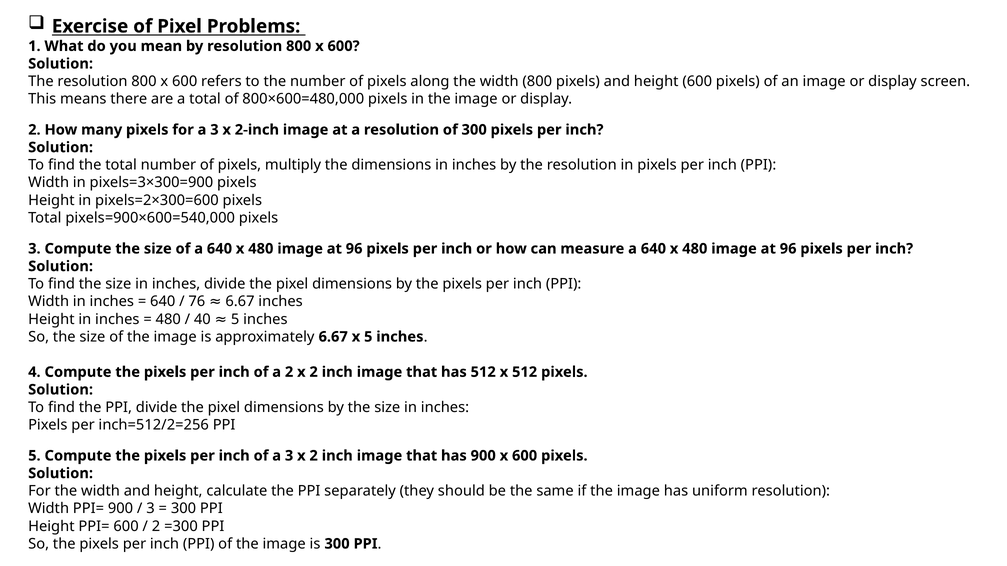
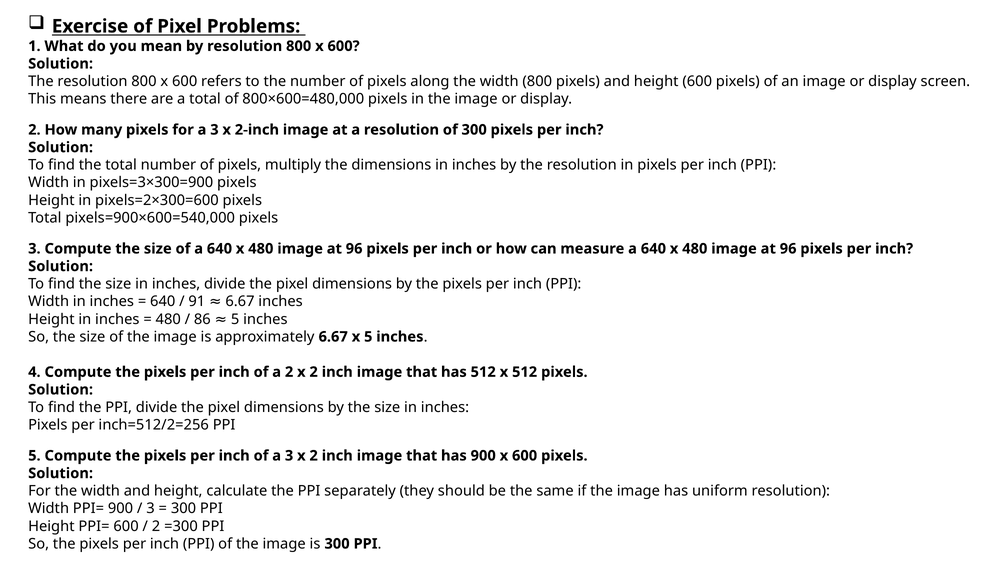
76: 76 -> 91 (197, 302)
40: 40 -> 86 (202, 319)
